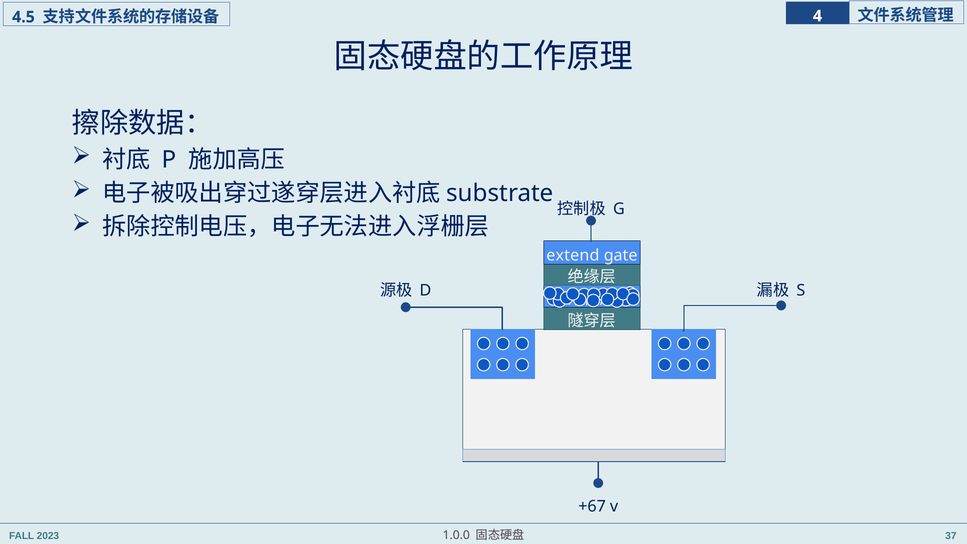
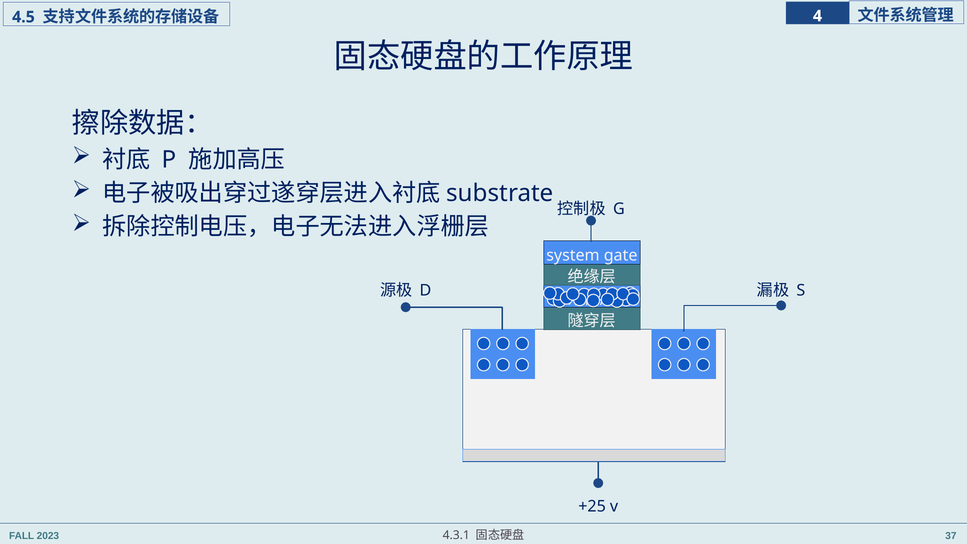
extend: extend -> system (573, 256)
+67: +67 -> +25 (592, 507)
1.0.0: 1.0.0 -> 4.3.1 (456, 535)
